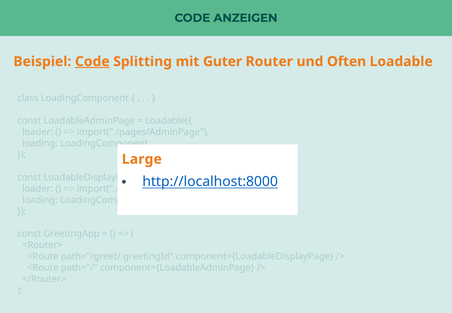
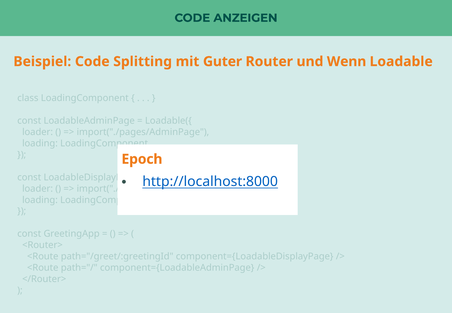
Code underline: present -> none (92, 62)
Often: Often -> Wenn (347, 62)
Large: Large -> Epoch (142, 159)
